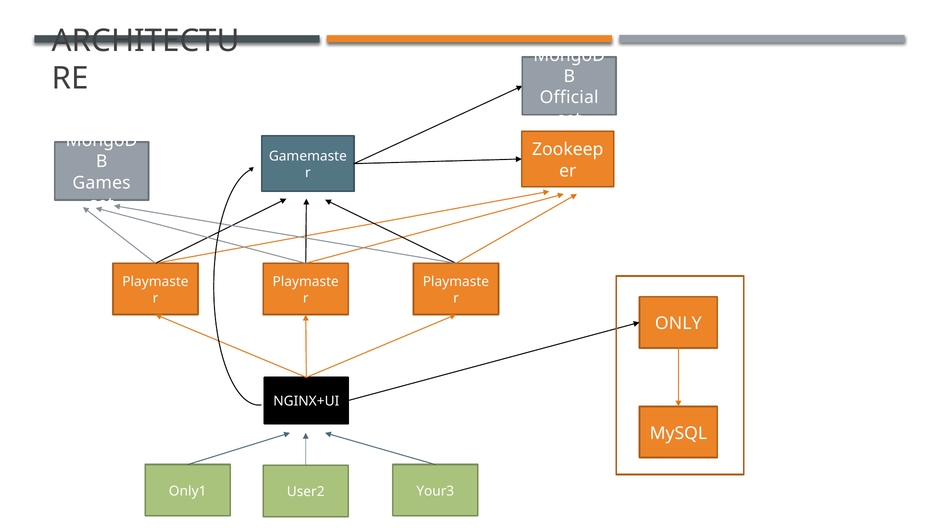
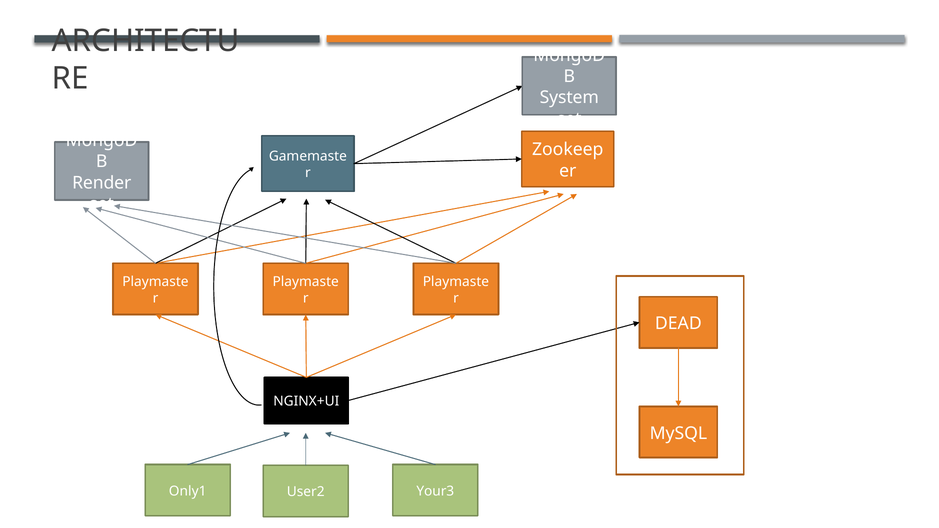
Official: Official -> System (569, 98)
Games: Games -> Render (102, 183)
ONLY: ONLY -> DEAD (678, 324)
